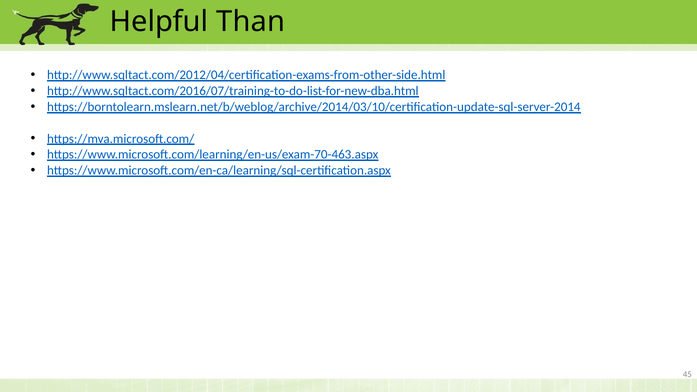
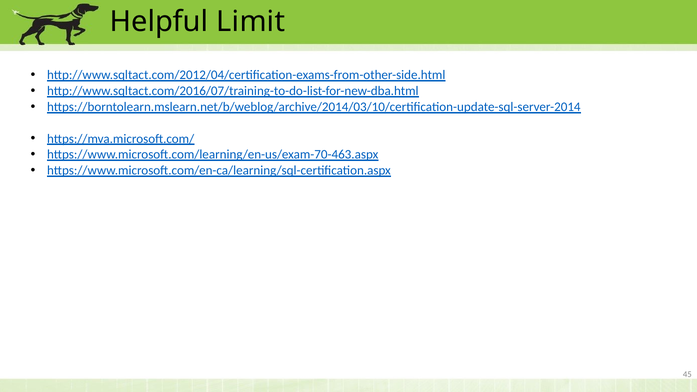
Than: Than -> Limit (251, 22)
